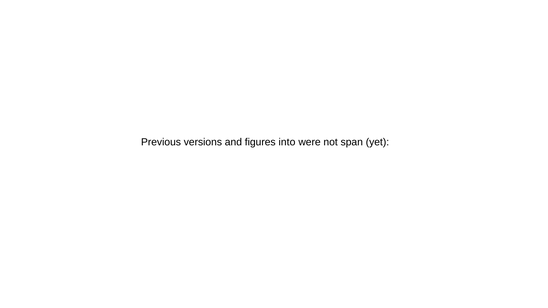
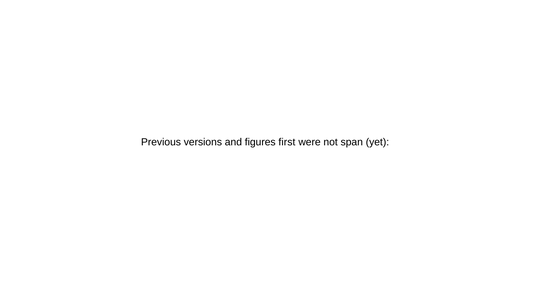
into: into -> first (287, 142)
